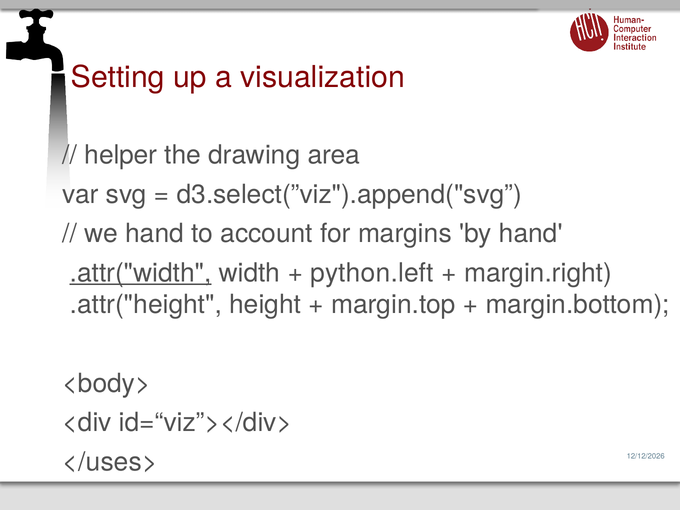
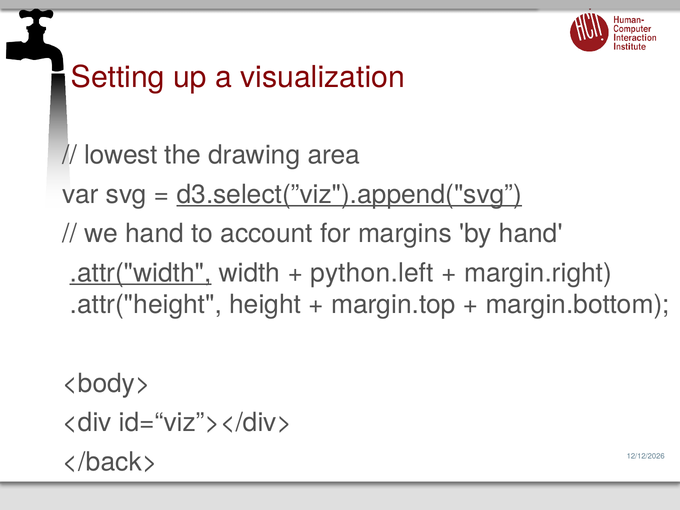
helper: helper -> lowest (121, 155)
d3.select(”viz").append("svg underline: none -> present (349, 194)
</uses>: </uses> -> </back> (110, 462)
